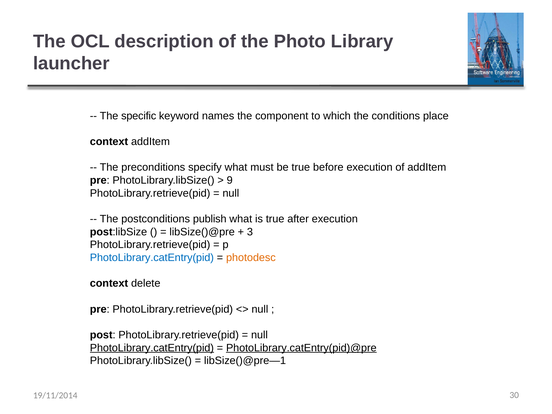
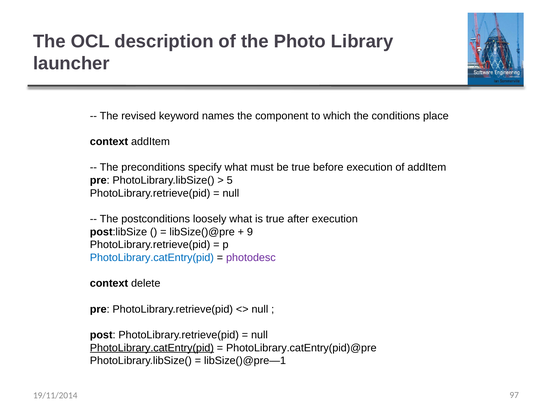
specific: specific -> revised (139, 116)
9: 9 -> 5 (230, 180)
publish: publish -> loosely (210, 219)
3: 3 -> 9 (250, 232)
photodesc colour: orange -> purple (251, 258)
PhotoLibrary.catEntry(pid)@pre underline: present -> none (301, 348)
30: 30 -> 97 (514, 395)
